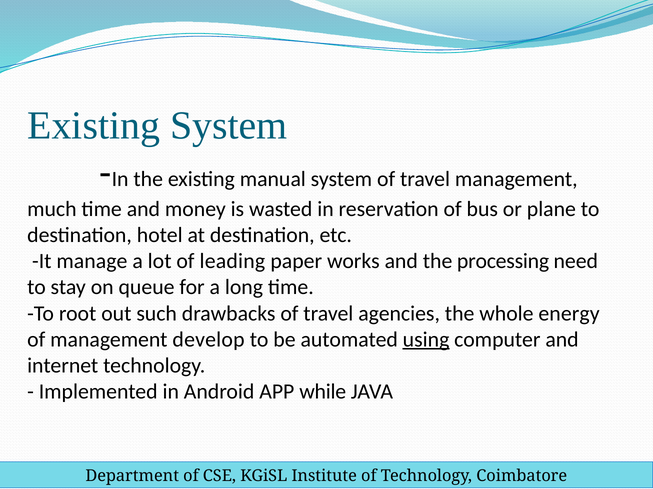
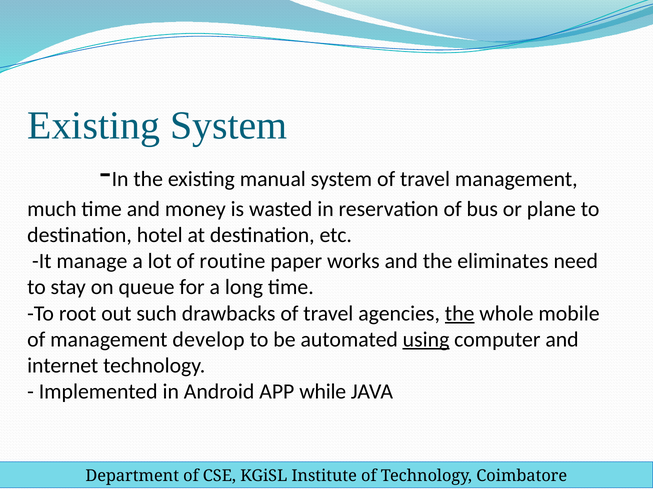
leading: leading -> routine (232, 262)
processing: processing -> eliminates (503, 262)
the underline: none -> present (460, 314)
energy: energy -> mobile (569, 314)
